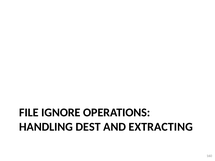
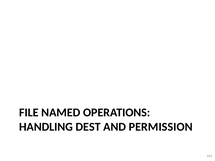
IGNORE: IGNORE -> NAMED (61, 113)
EXTRACTING: EXTRACTING -> PERMISSION (161, 127)
